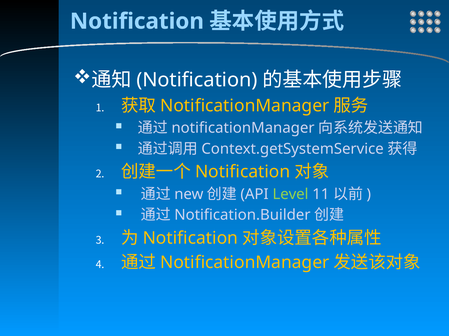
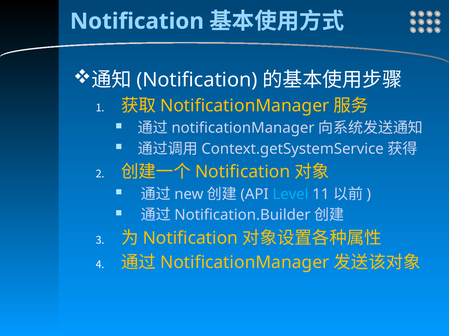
Level colour: light green -> light blue (290, 195)
